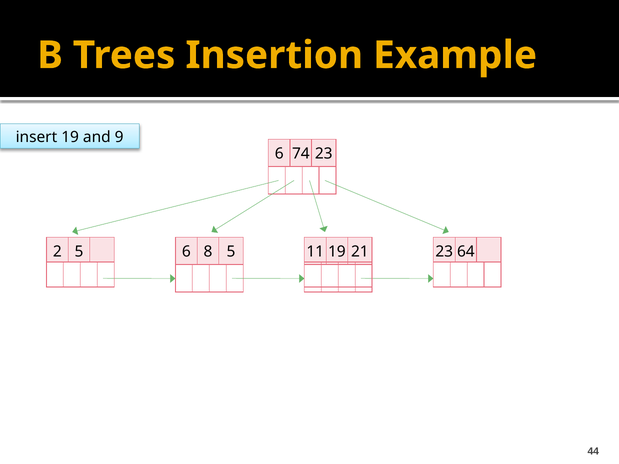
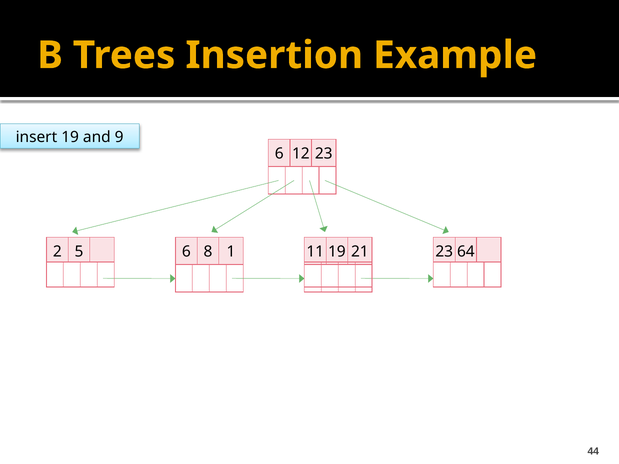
74: 74 -> 12 (301, 154)
5: 5 -> 1 (231, 252)
